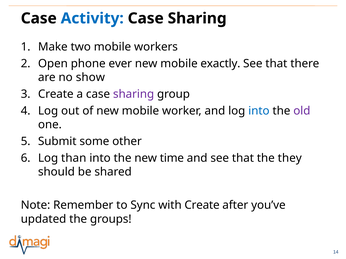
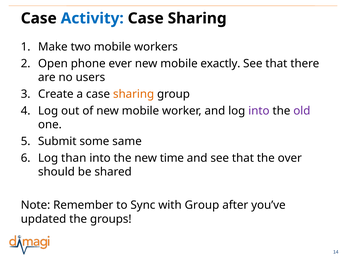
show: show -> users (90, 78)
sharing colour: purple -> orange (134, 94)
into colour: blue -> purple (259, 111)
other: other -> same (127, 142)
they: they -> over (290, 158)
with Create: Create -> Group (202, 206)
